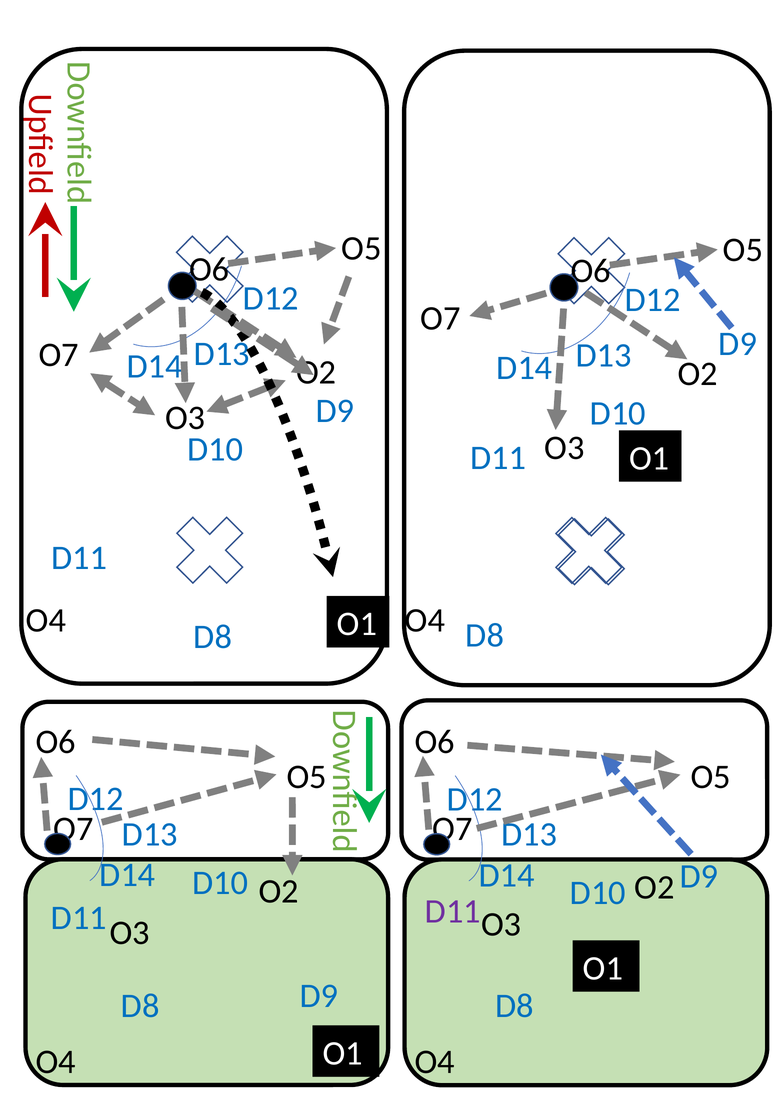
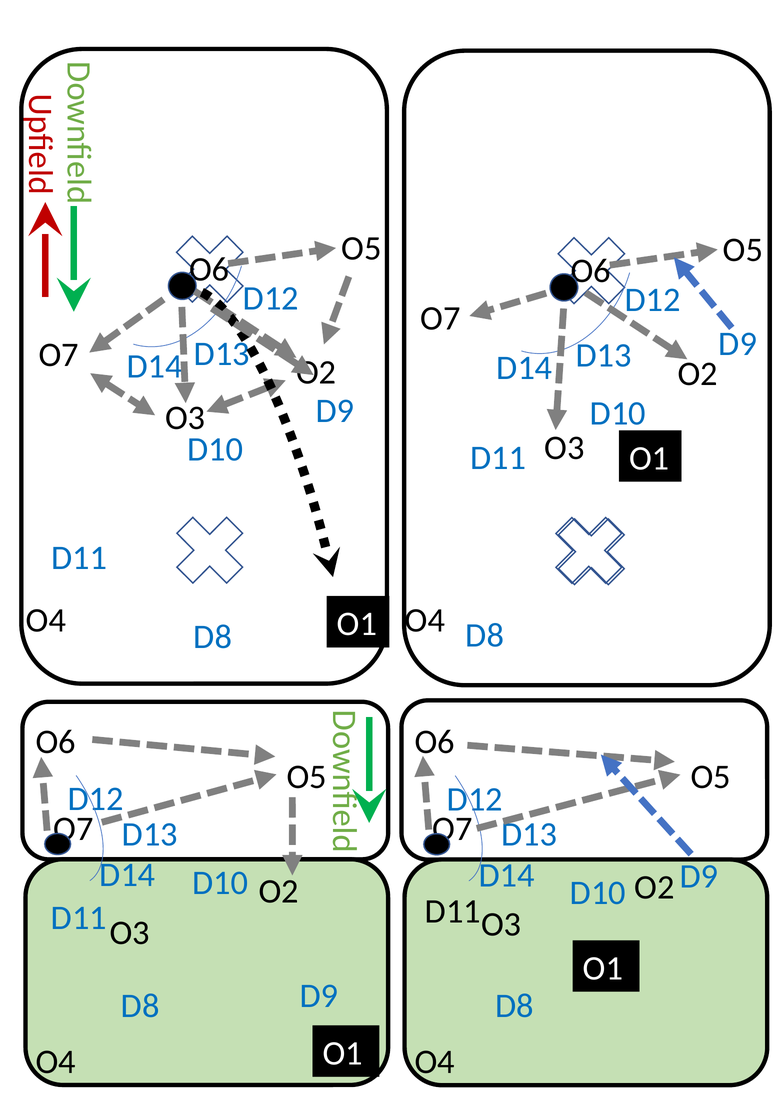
D11 colour: purple -> black (453, 911)
